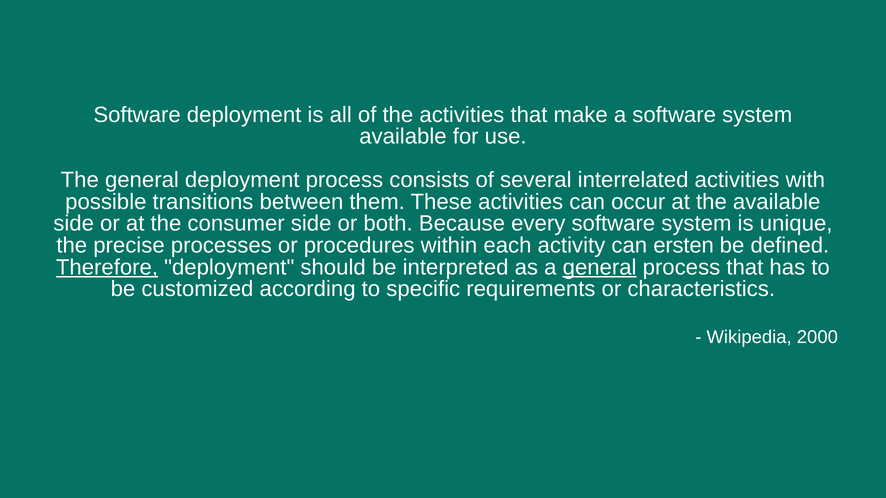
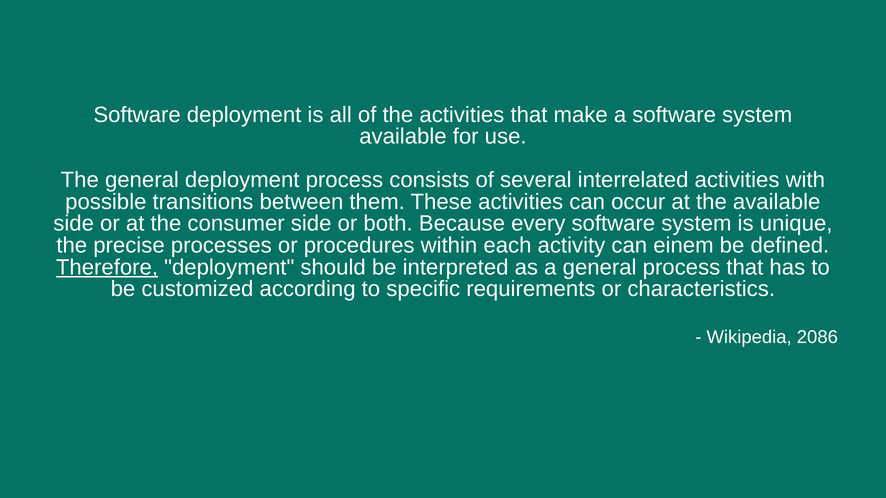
ersten: ersten -> einem (683, 246)
general underline: present -> none (600, 267)
2000: 2000 -> 2086 (817, 337)
